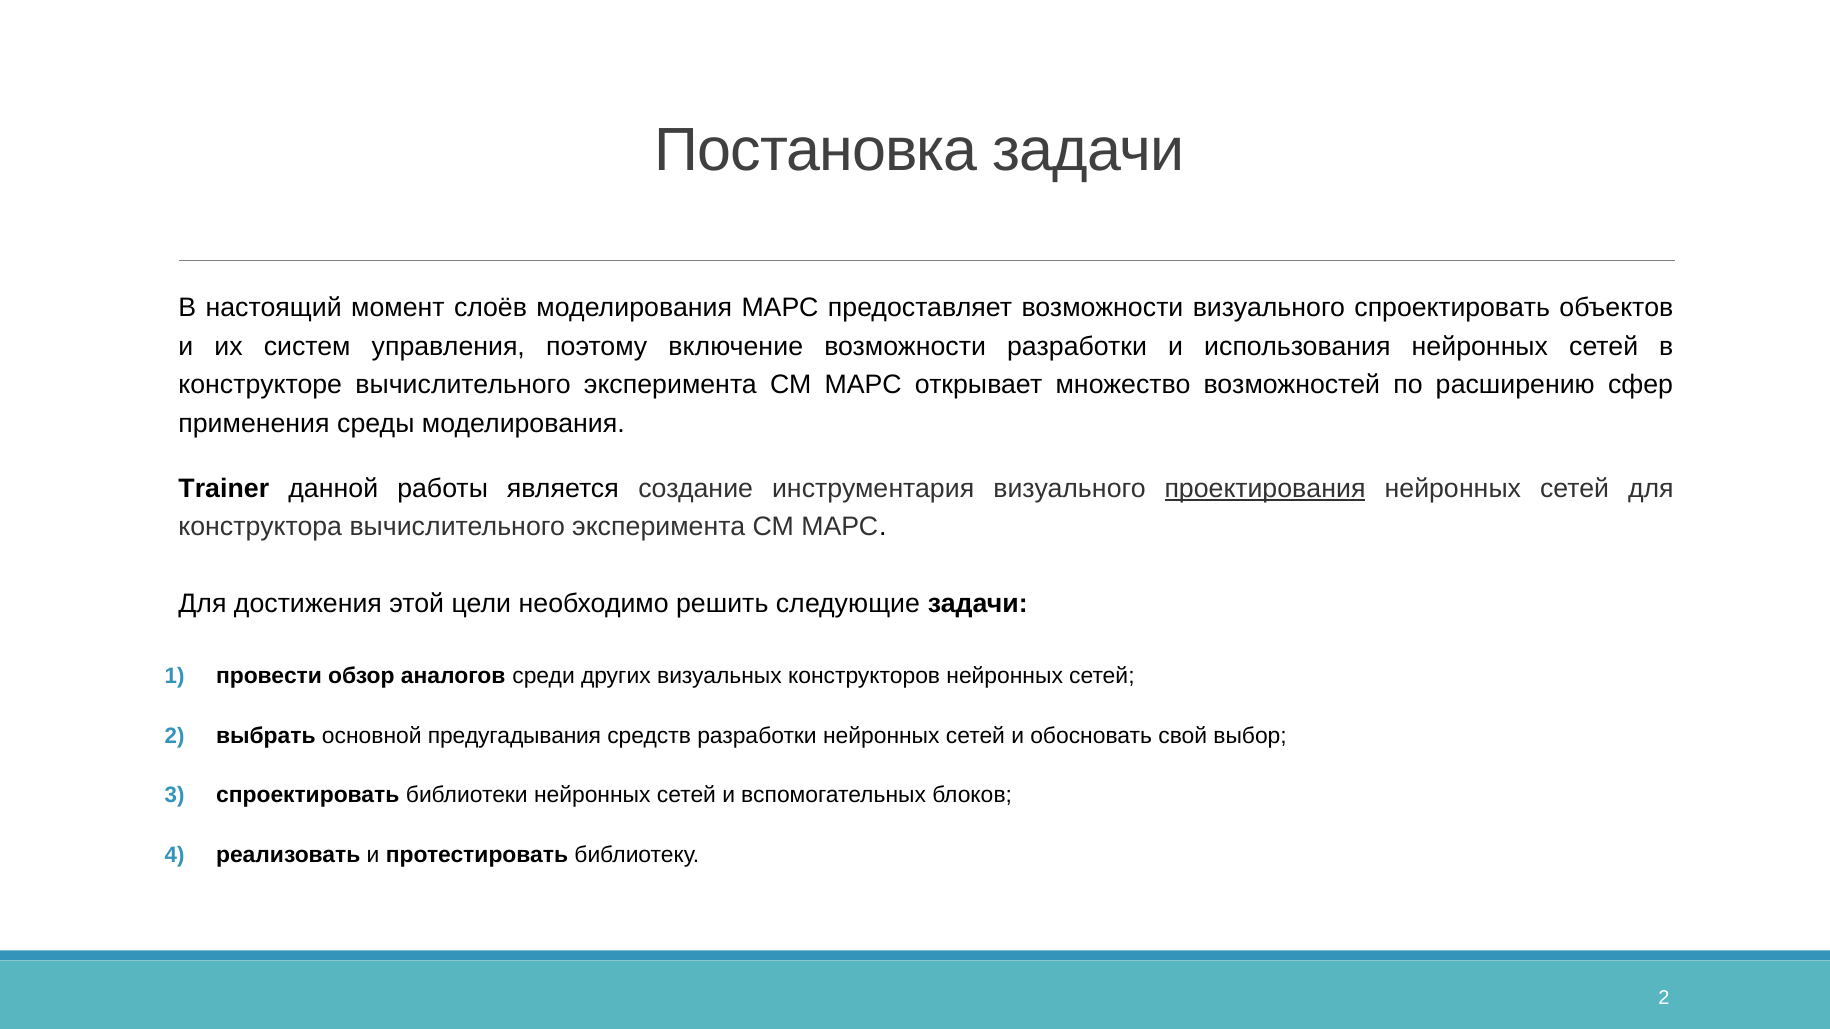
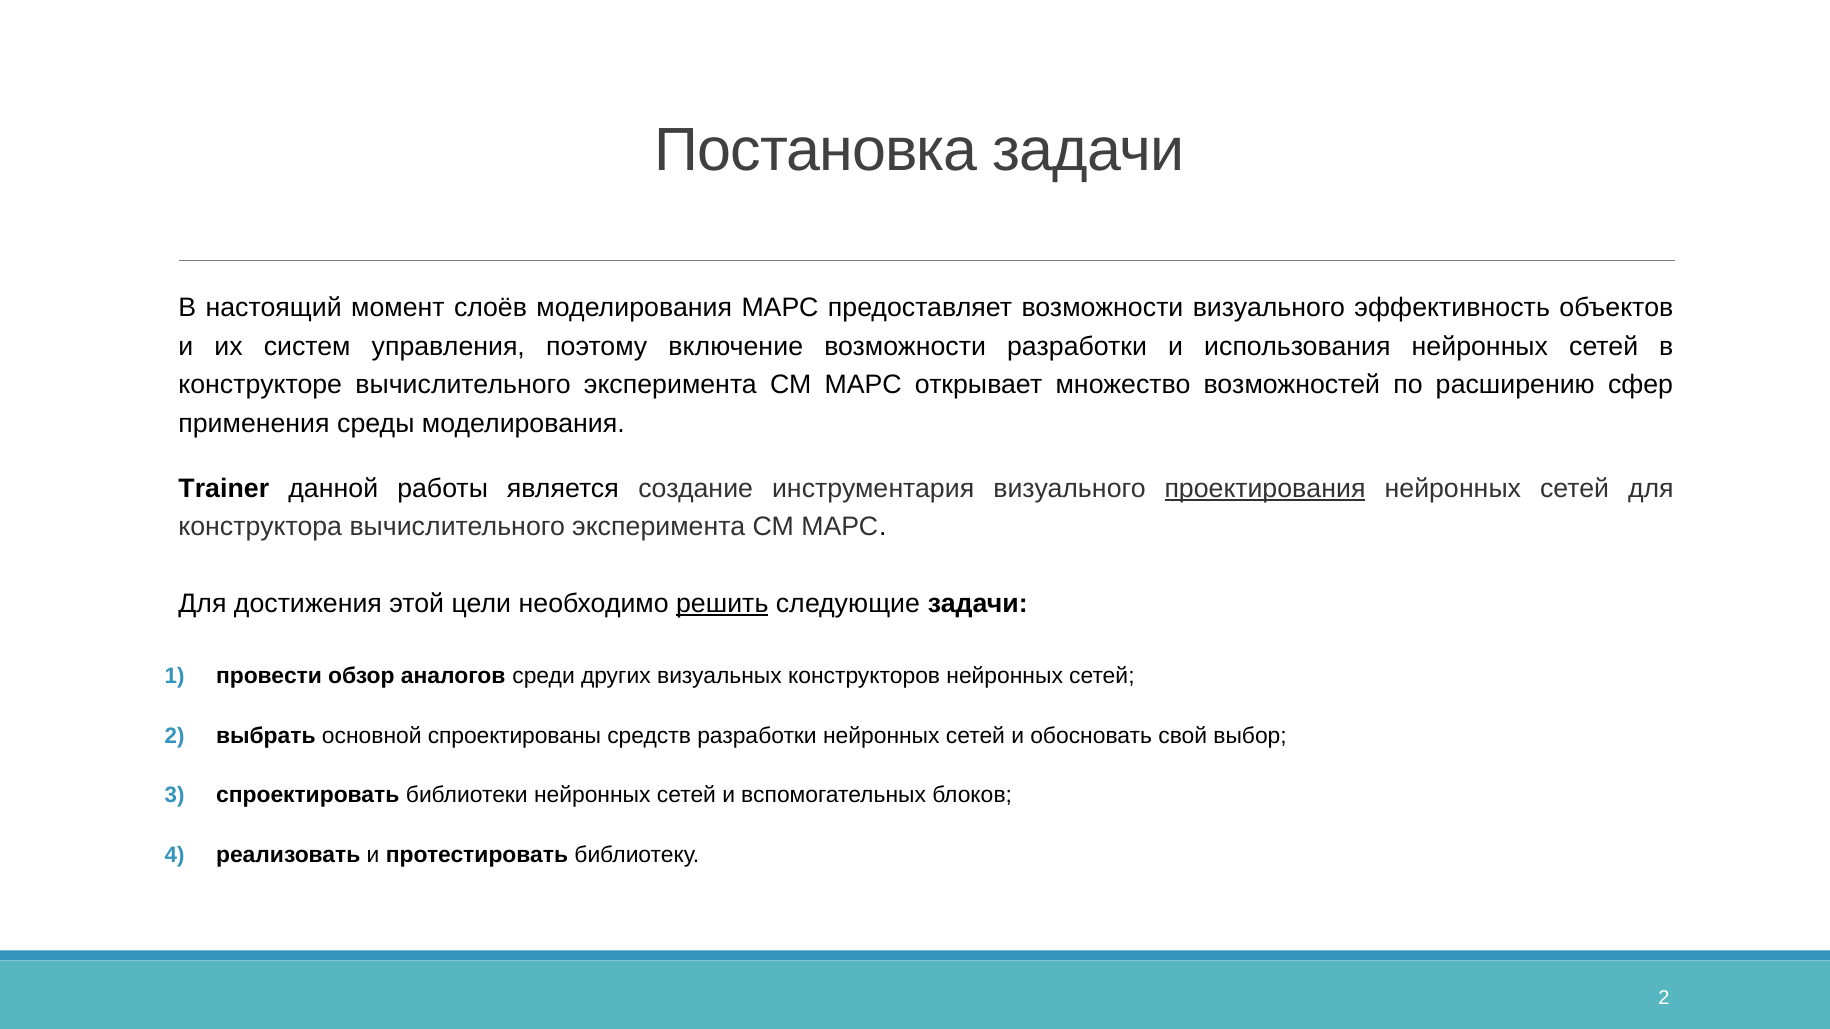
визуального спроектировать: спроектировать -> эффективность (1452, 308)
решить underline: none -> present (722, 603)
предугадывания: предугадывания -> спроектированы (514, 736)
